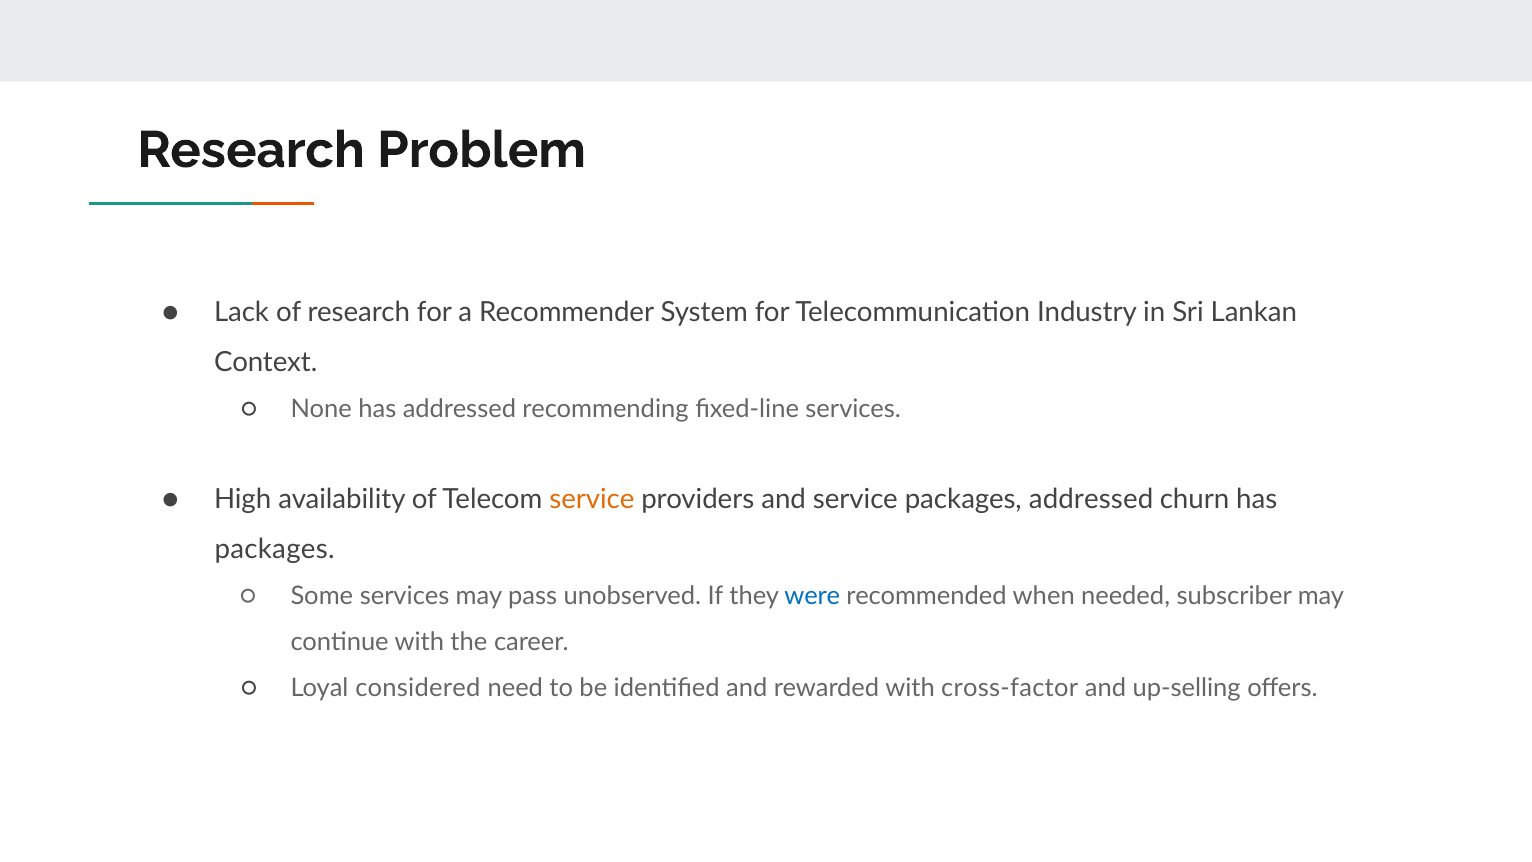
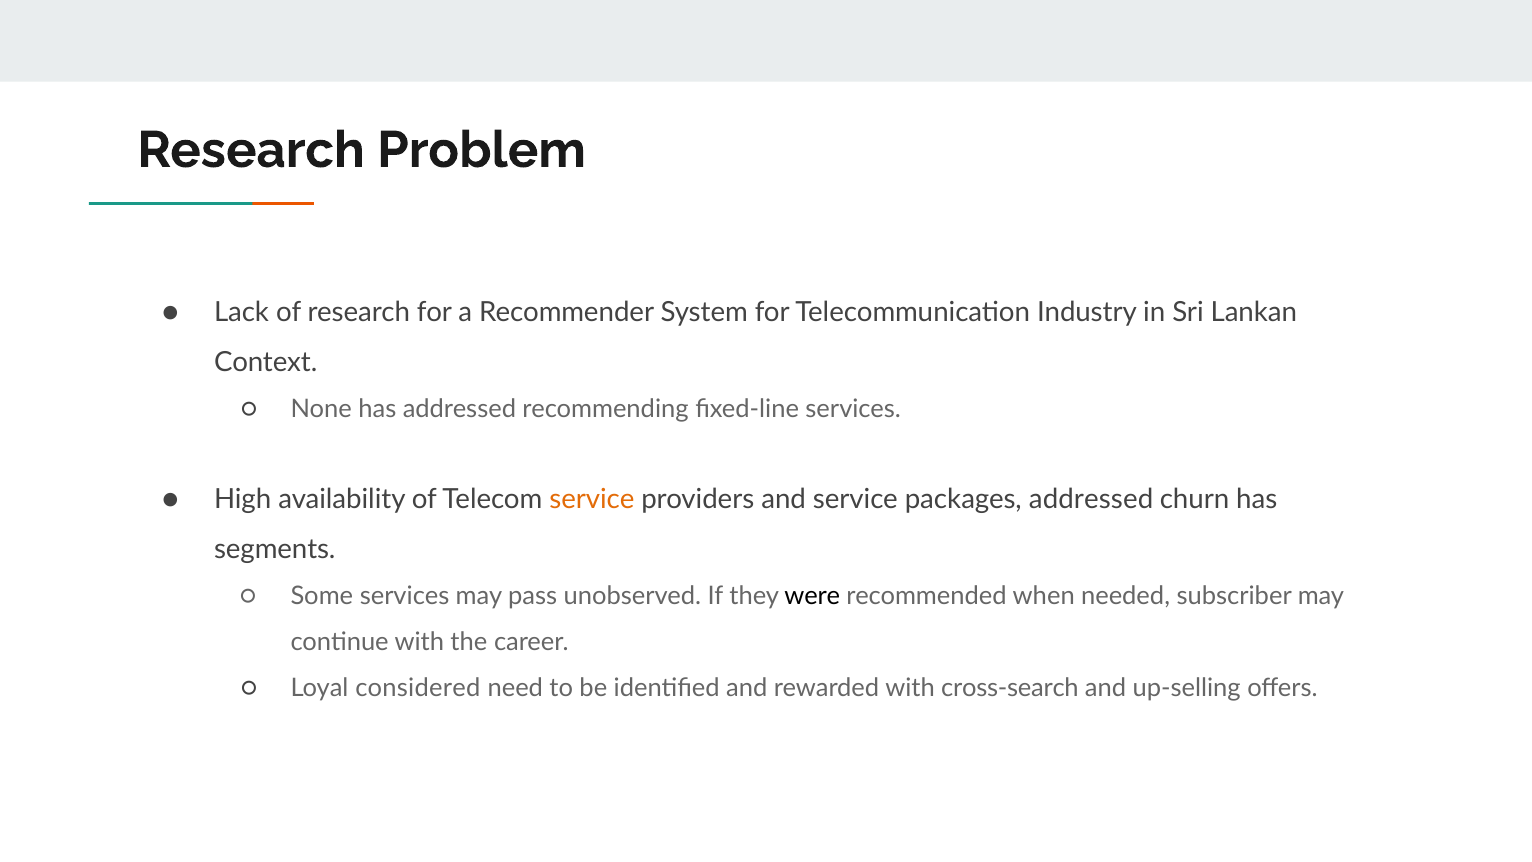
packages: packages -> segments (275, 549)
were colour: blue -> black (812, 596)
cross-factor: cross-factor -> cross-search (1010, 688)
